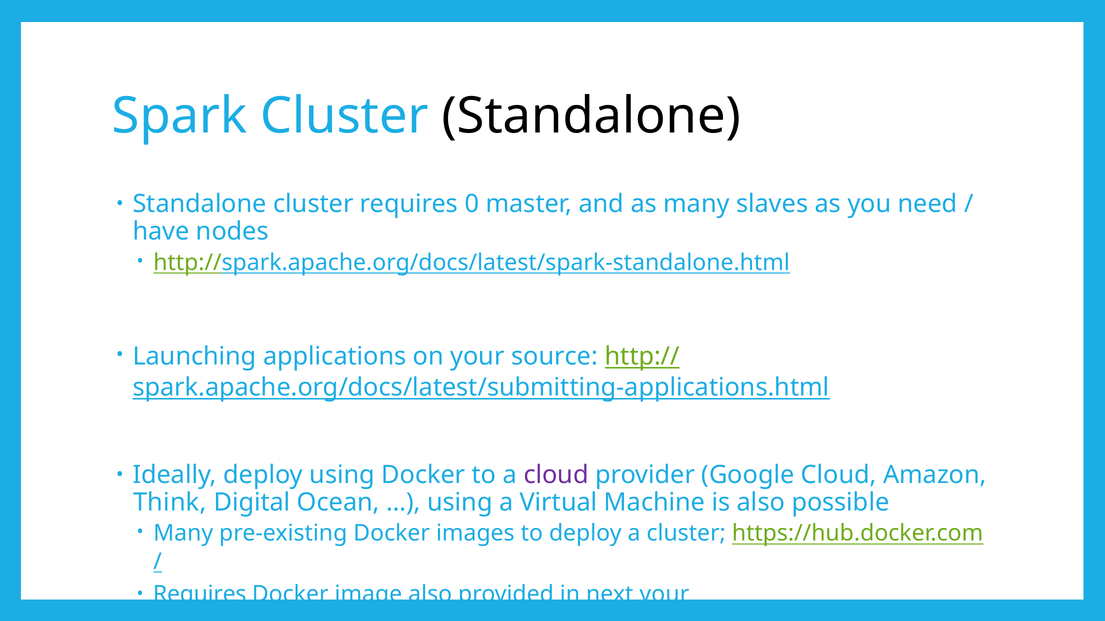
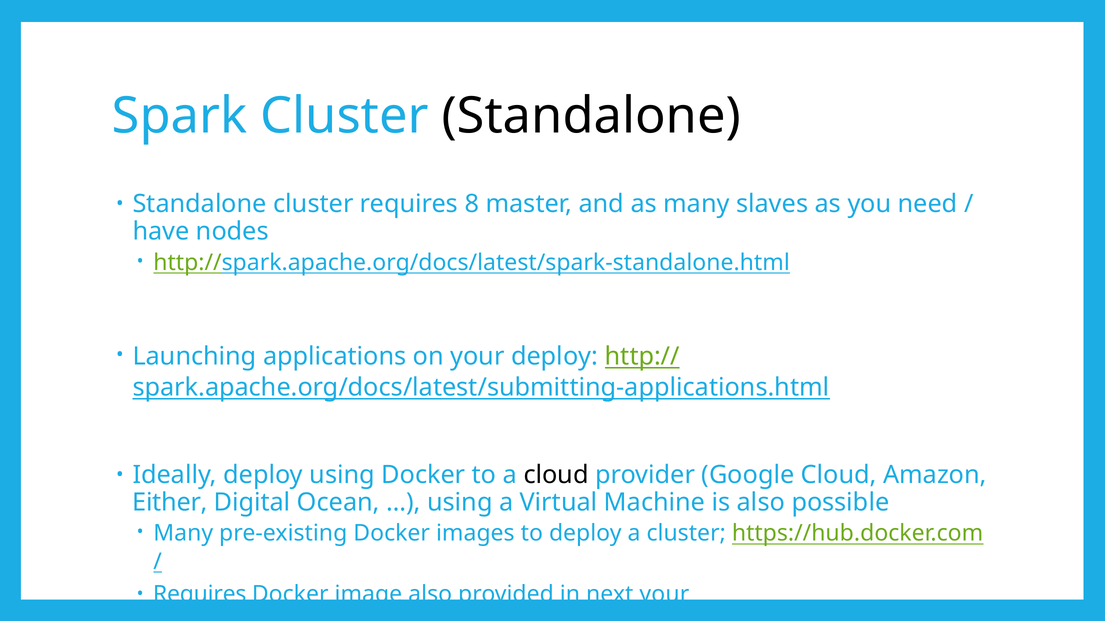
0: 0 -> 8 (472, 204)
your source: source -> deploy (555, 357)
cloud colour: purple -> black (556, 475)
Think: Think -> Either (170, 503)
